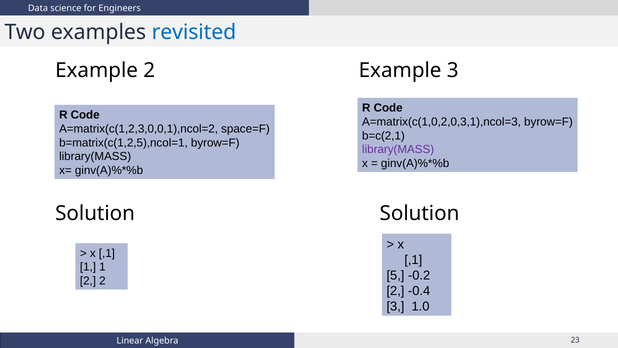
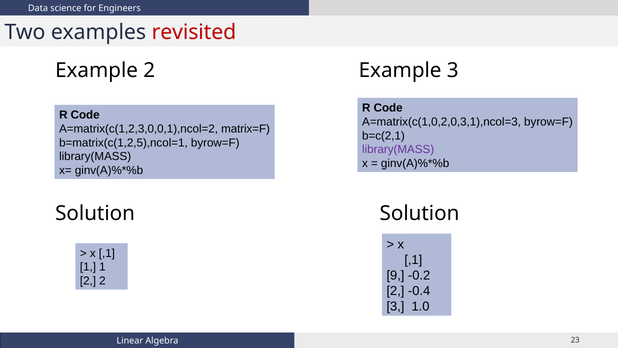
revisited colour: blue -> red (194, 32)
space=F: space=F -> matrix=F (246, 129)
5: 5 -> 9 (395, 275)
